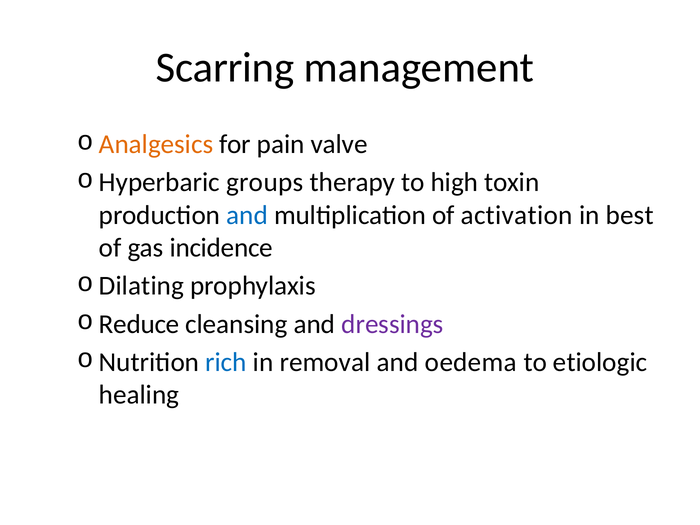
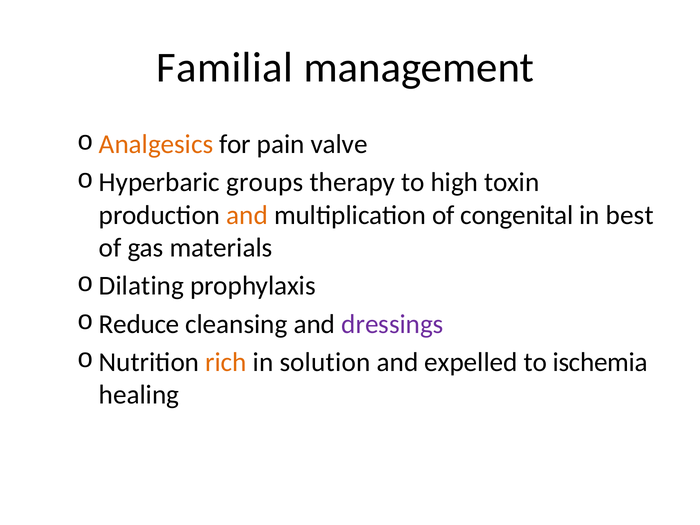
Scarring: Scarring -> Familial (225, 68)
and colour: blue -> orange (247, 215)
activation: activation -> congenital (517, 215)
incidence: incidence -> materials (221, 248)
rich colour: blue -> orange (226, 362)
removal: removal -> solution (325, 362)
oedema: oedema -> expelled (471, 362)
etiologic: etiologic -> ischemia (600, 362)
